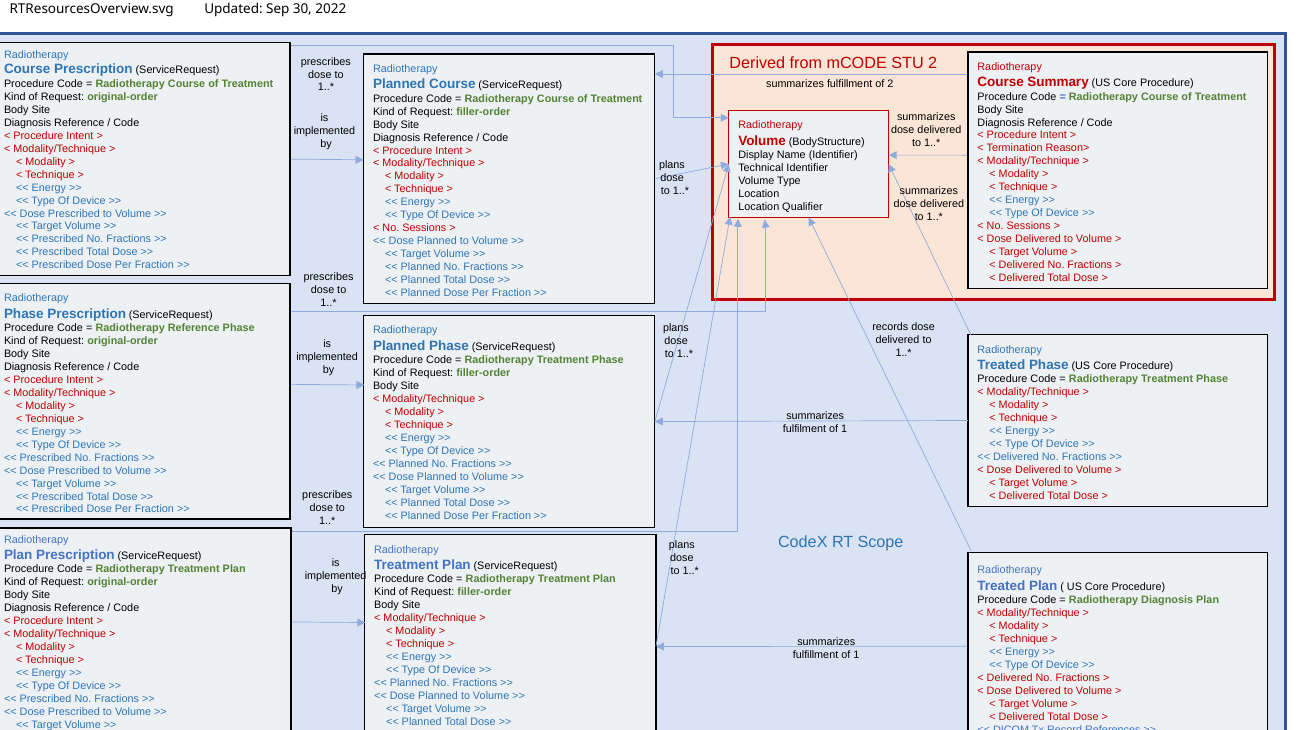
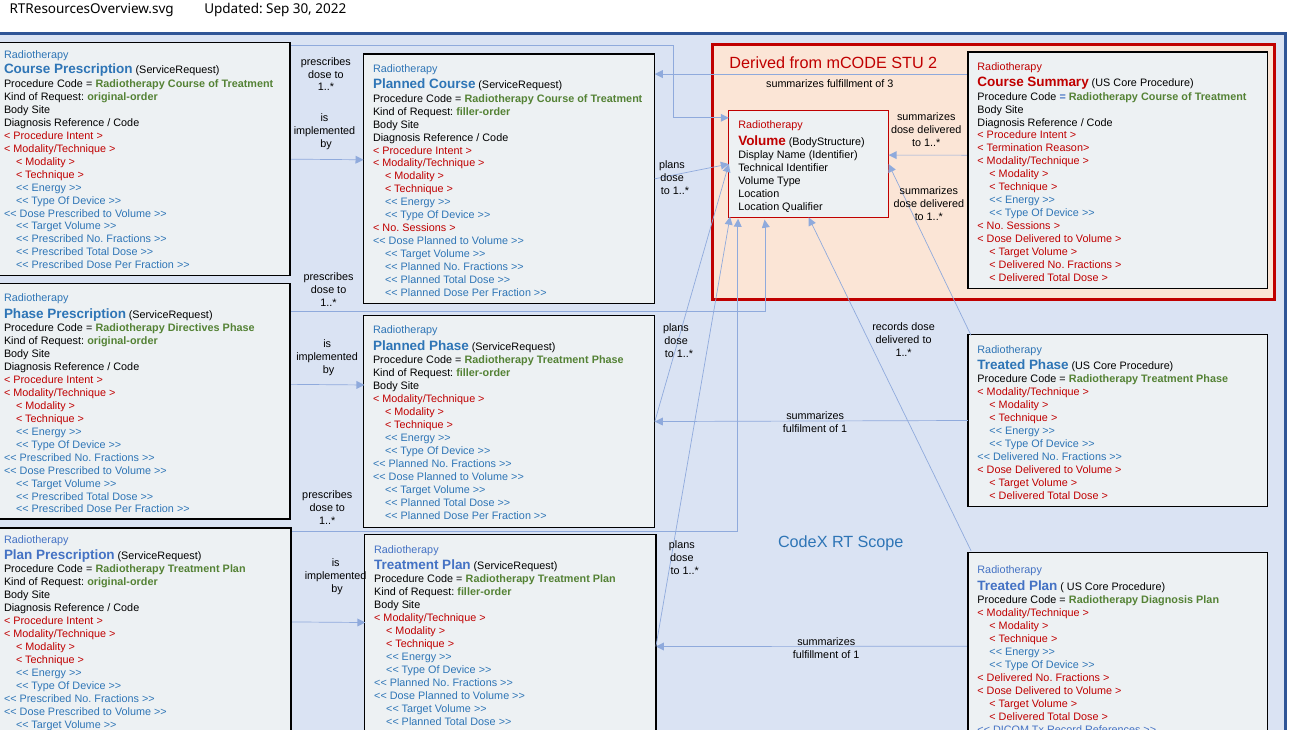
of 2: 2 -> 3 (890, 84)
Radiotherapy Reference: Reference -> Directives (194, 328)
